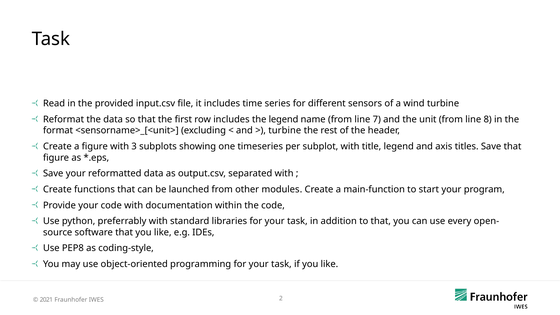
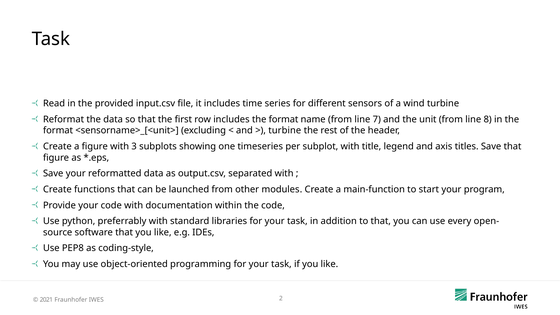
includes the legend: legend -> format (284, 119)
